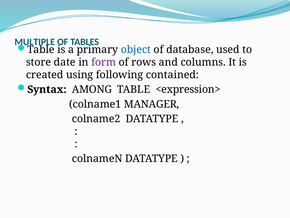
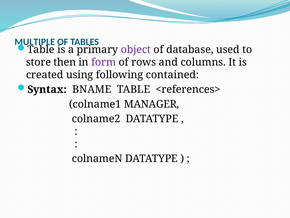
object colour: blue -> purple (136, 50)
date: date -> then (65, 62)
AMONG: AMONG -> BNAME (92, 89)
<expression>: <expression> -> <references> (188, 89)
